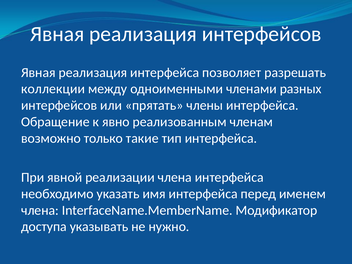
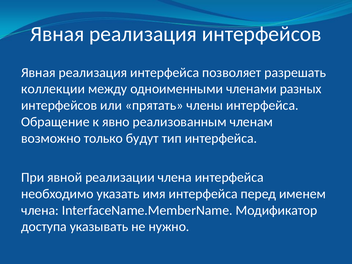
такие: такие -> будут (142, 138)
